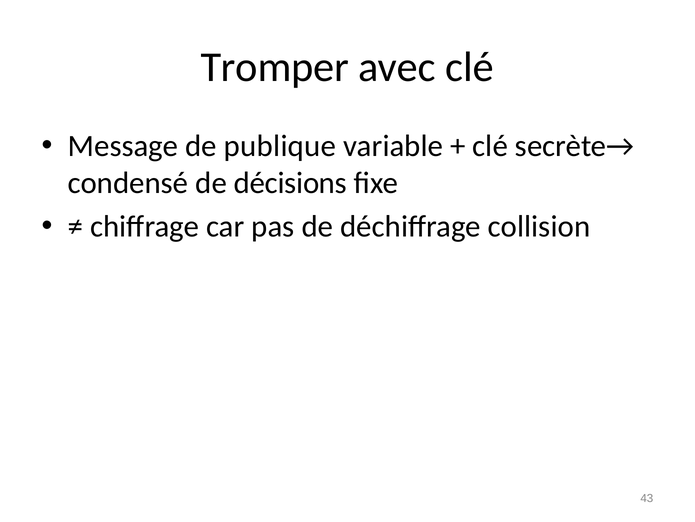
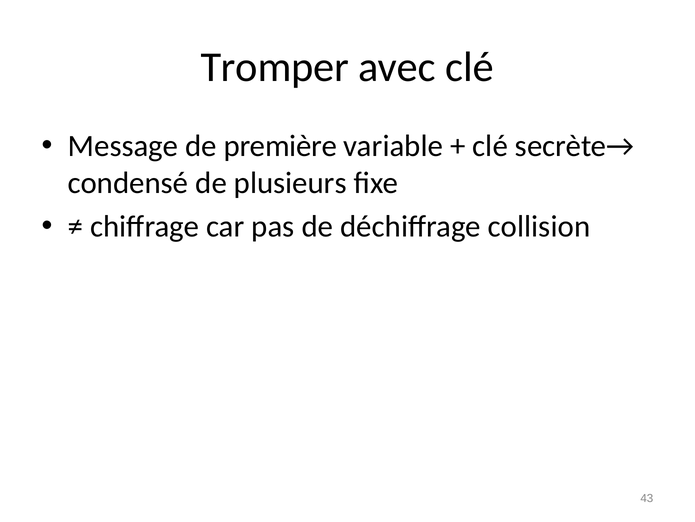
publique: publique -> première (280, 146)
décisions: décisions -> plusieurs (290, 183)
